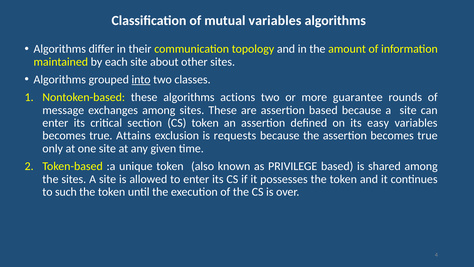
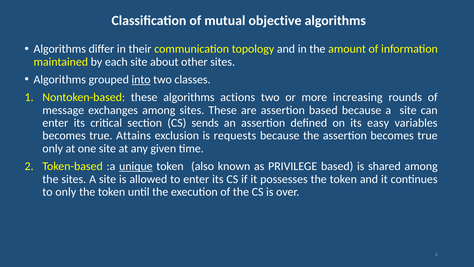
mutual variables: variables -> objective (275, 20)
guarantee: guarantee -> increasing (358, 97)
CS token: token -> sends (205, 123)
unique underline: none -> present (136, 166)
to such: such -> only (66, 192)
